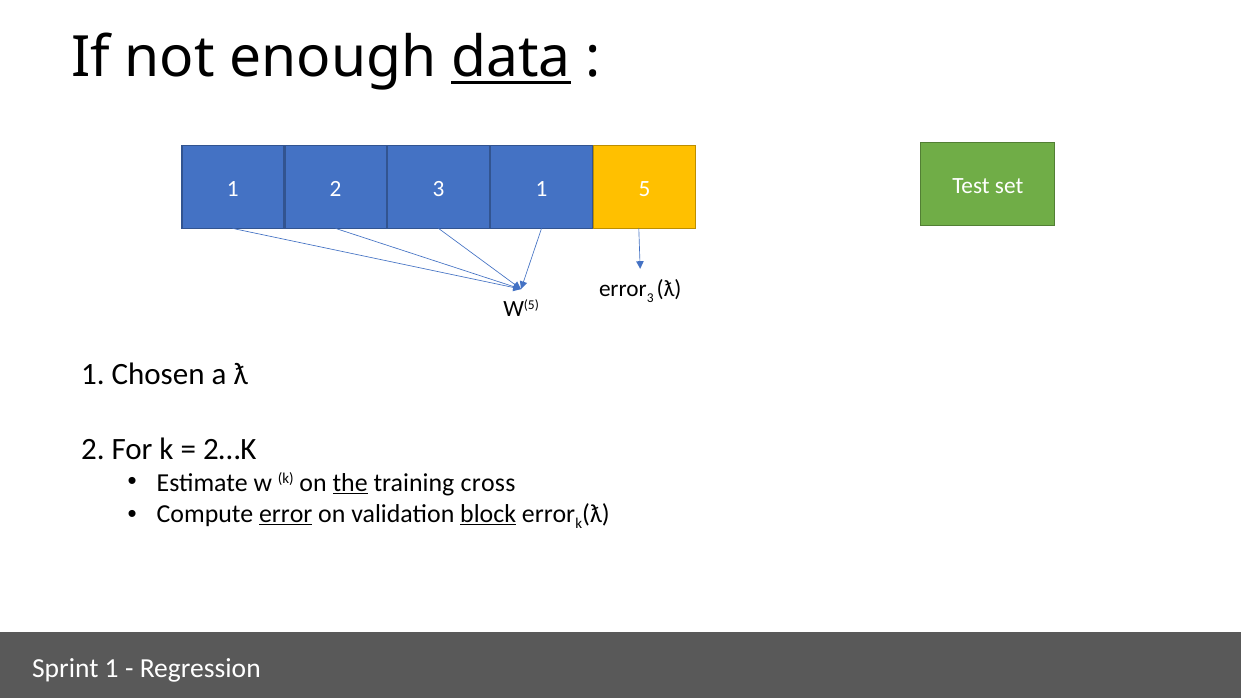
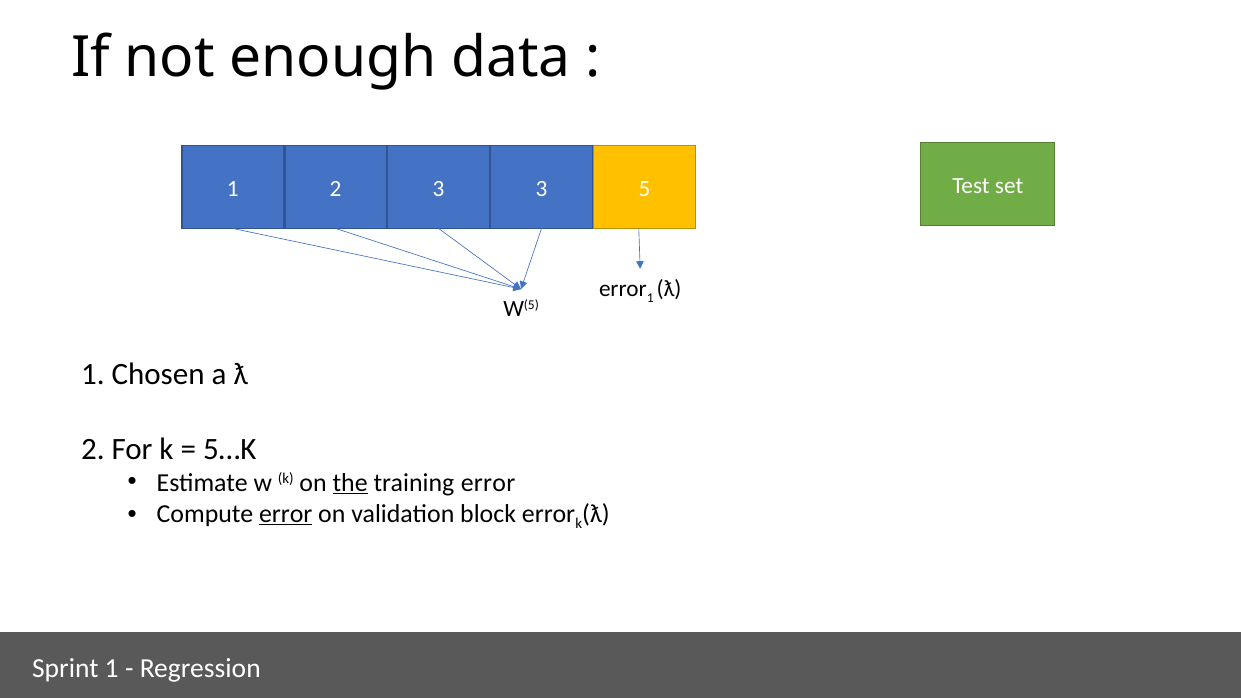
data underline: present -> none (511, 58)
3 1: 1 -> 3 (542, 188)
error 3: 3 -> 1 (650, 298)
2…K: 2…K -> 5…K (230, 449)
training cross: cross -> error (488, 483)
block underline: present -> none (488, 514)
